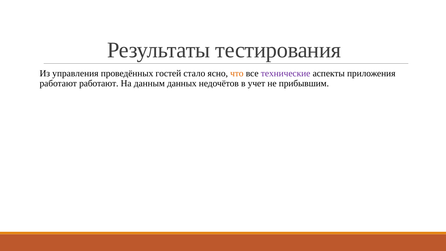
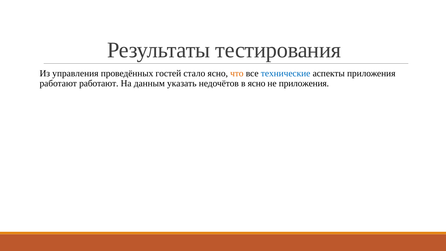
технические colour: purple -> blue (286, 73)
данных: данных -> указать (182, 83)
в учет: учет -> ясно (257, 83)
не прибывшим: прибывшим -> приложения (304, 83)
